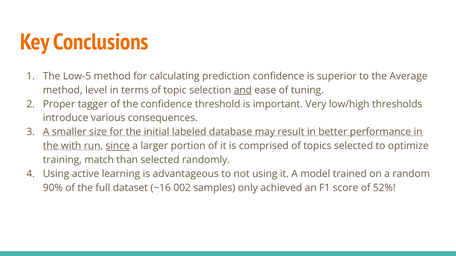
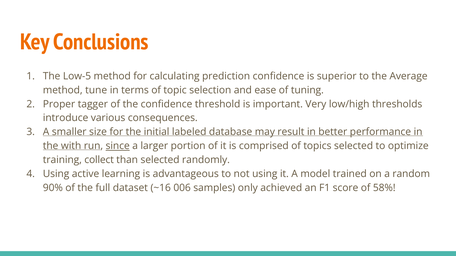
level: level -> tune (96, 90)
and underline: present -> none (243, 90)
match: match -> collect (99, 160)
002: 002 -> 006 (182, 188)
52%: 52% -> 58% (384, 188)
